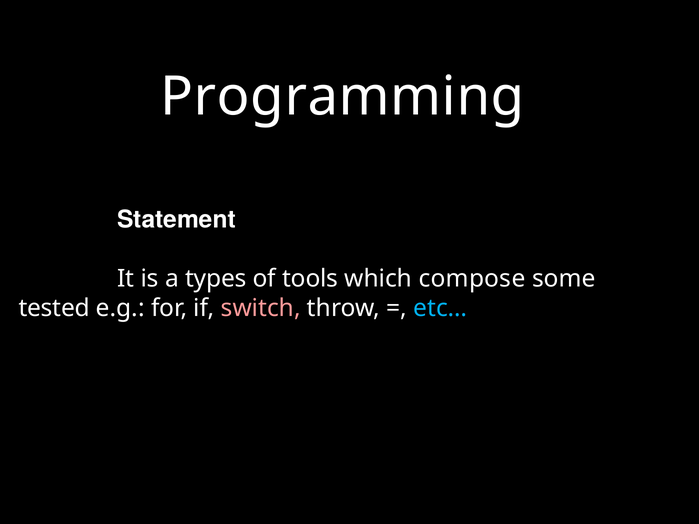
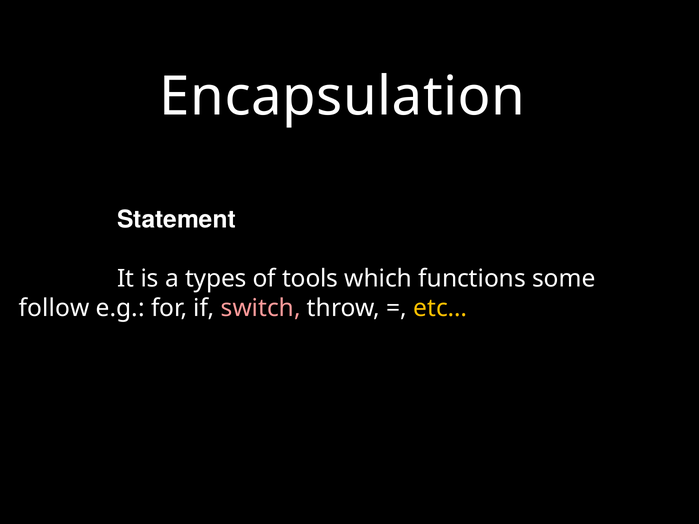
Programming: Programming -> Encapsulation (342, 97)
compose: compose -> functions (472, 279)
tested: tested -> follow (54, 308)
etc… colour: light blue -> yellow (440, 308)
